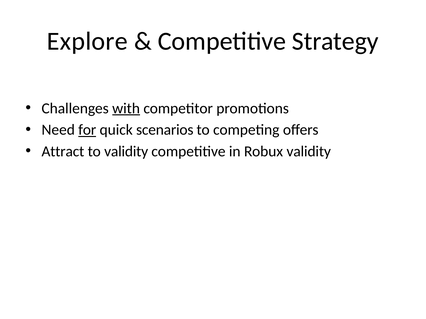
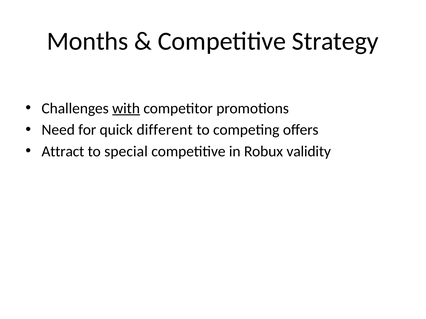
Explore: Explore -> Months (88, 41)
for underline: present -> none (87, 130)
scenarios: scenarios -> different (165, 130)
to validity: validity -> special (126, 152)
